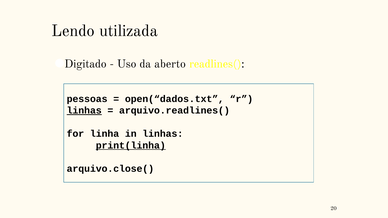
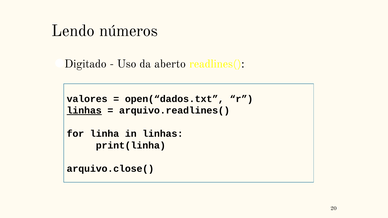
utilizada: utilizada -> números (129, 31)
pessoas: pessoas -> valores (87, 99)
print(linha underline: present -> none (131, 146)
